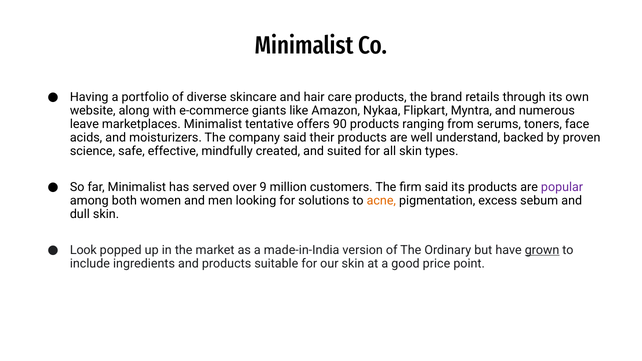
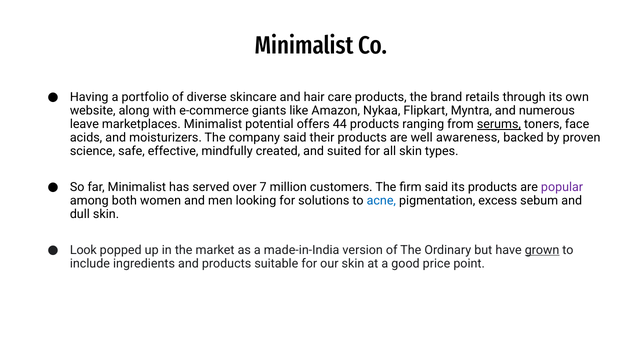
tentative: tentative -> potential (269, 124)
90: 90 -> 44 (340, 124)
serums underline: none -> present (499, 124)
understand: understand -> awareness (468, 138)
9: 9 -> 7 (263, 187)
acne colour: orange -> blue (381, 201)
